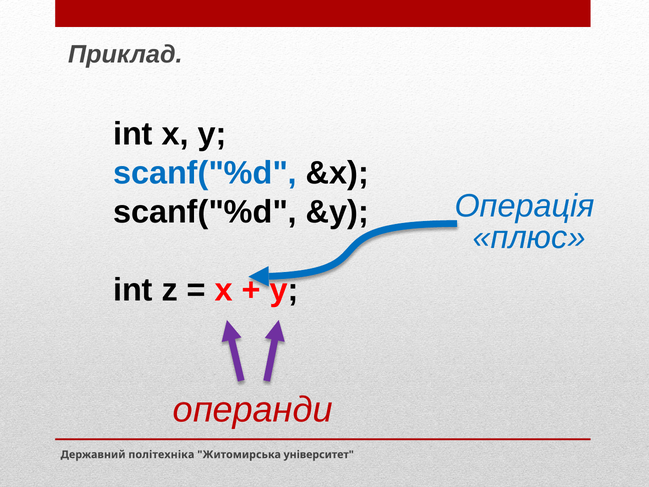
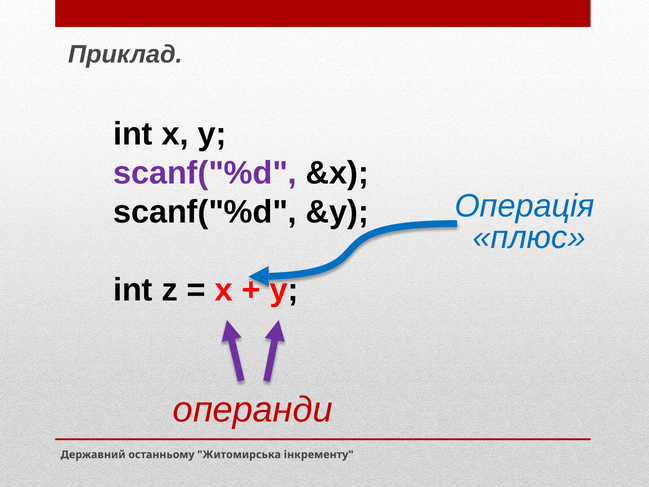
scanf("%d colour: blue -> purple (205, 173)
політехніка: політехніка -> останньому (161, 454)
університет: університет -> інкременту (319, 454)
